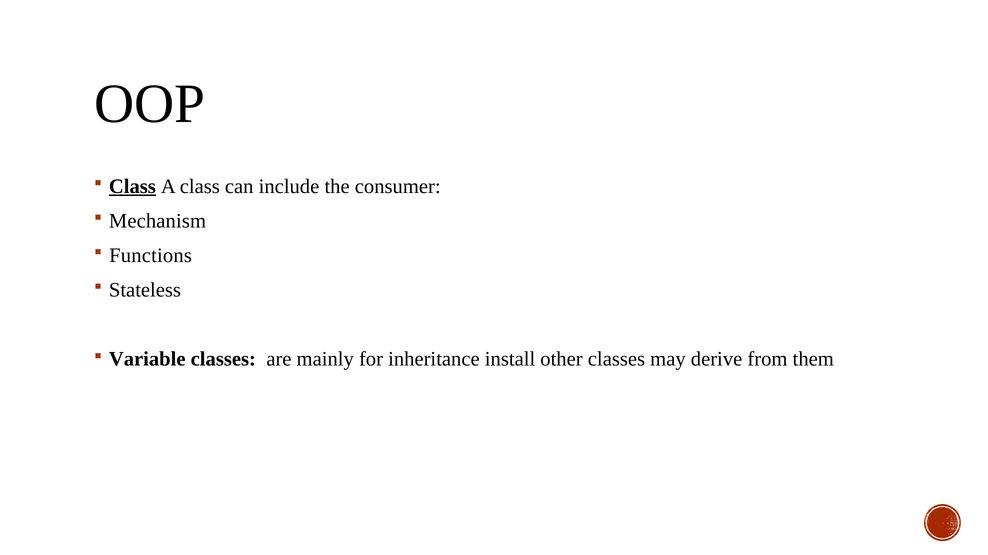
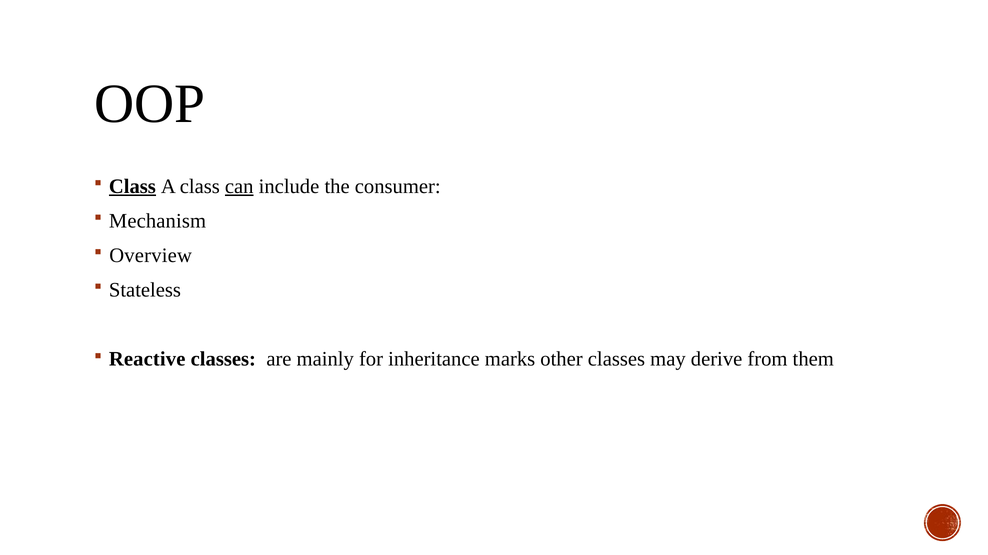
can underline: none -> present (239, 187)
Functions: Functions -> Overview (151, 256)
Variable: Variable -> Reactive (147, 359)
install: install -> marks (510, 359)
